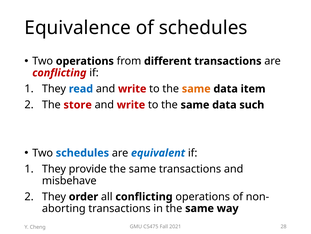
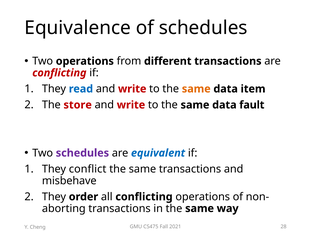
such: such -> fault (252, 105)
schedules colour: blue -> purple (82, 153)
provide: provide -> conflict (88, 168)
